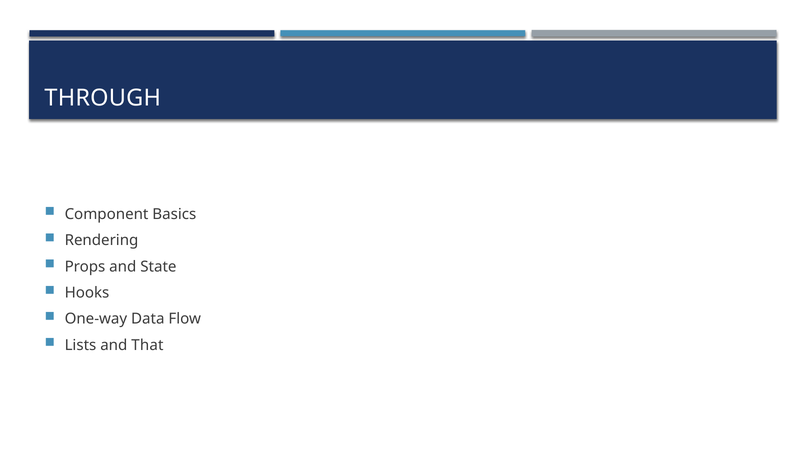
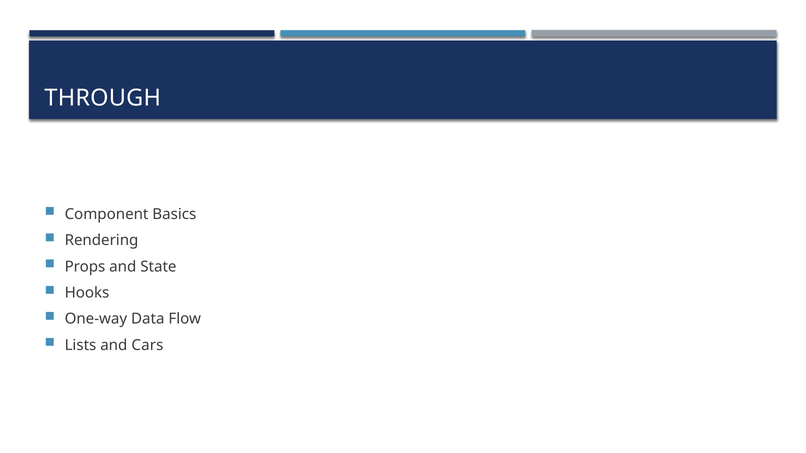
That: That -> Cars (147, 345)
